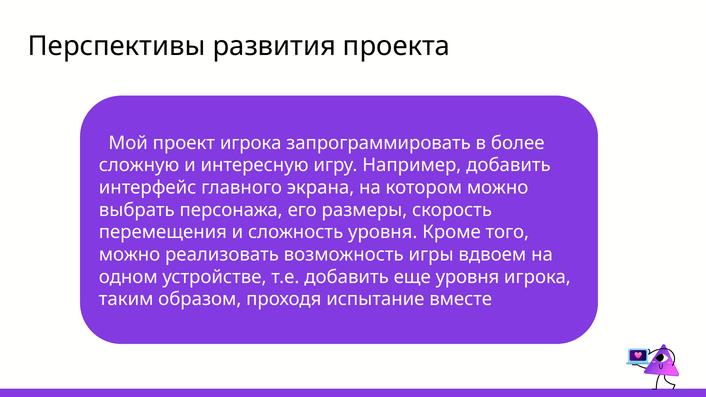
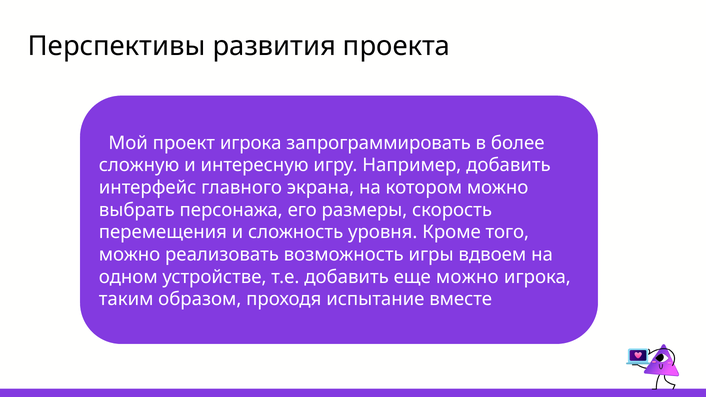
еще уровня: уровня -> можно (467, 277)
